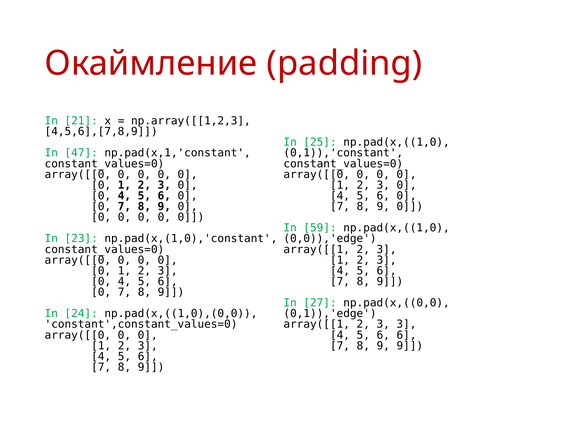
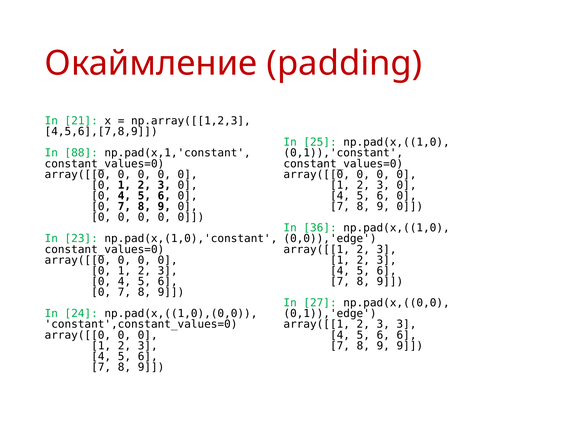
47: 47 -> 88 (81, 153)
59: 59 -> 36 (320, 228)
